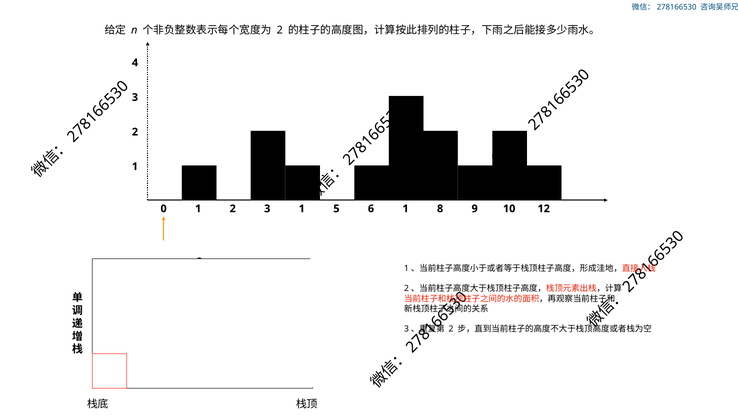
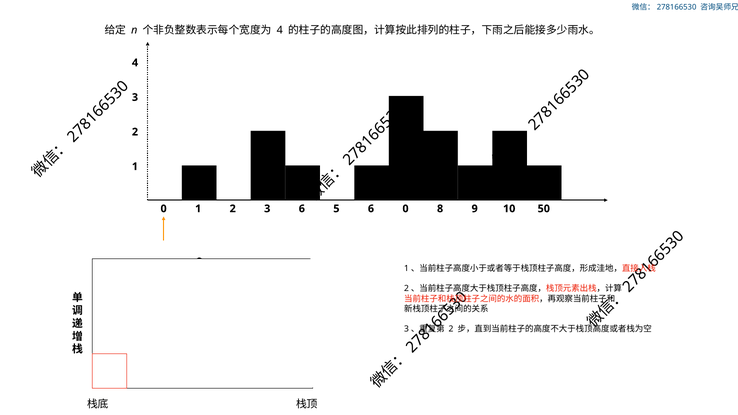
2: 2 -> 4 (280, 30)
3 1: 1 -> 6 (302, 209)
6 1: 1 -> 0 (406, 209)
12: 12 -> 50 (544, 209)
